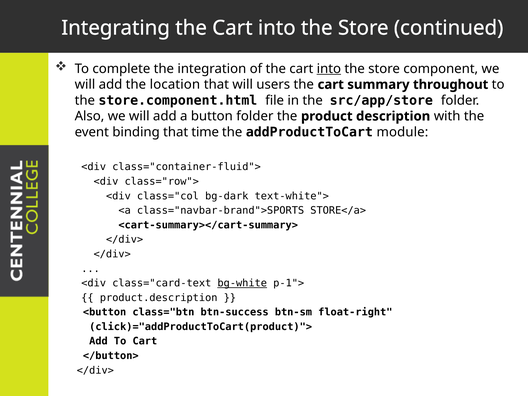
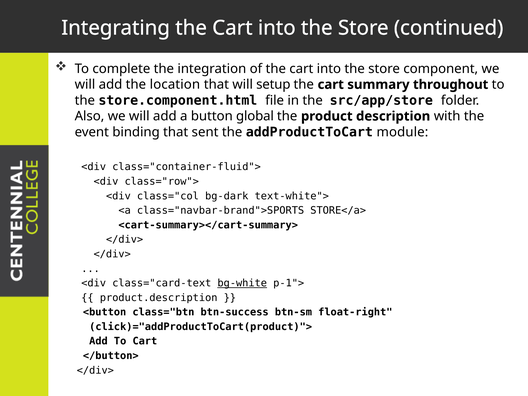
into underline: present -> none (329, 69)
users: users -> setup (273, 85)
button folder: folder -> global (255, 116)
time: time -> sent (205, 132)
